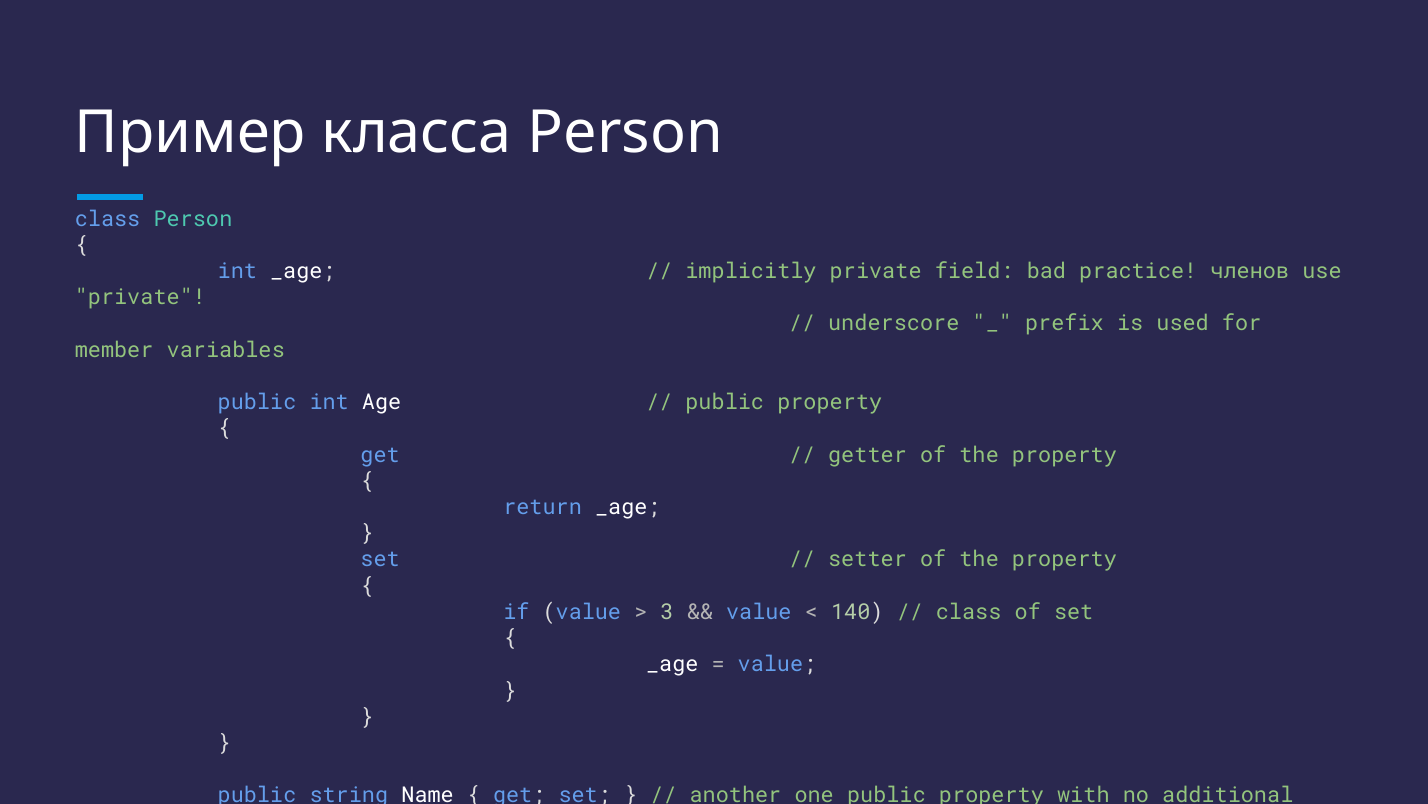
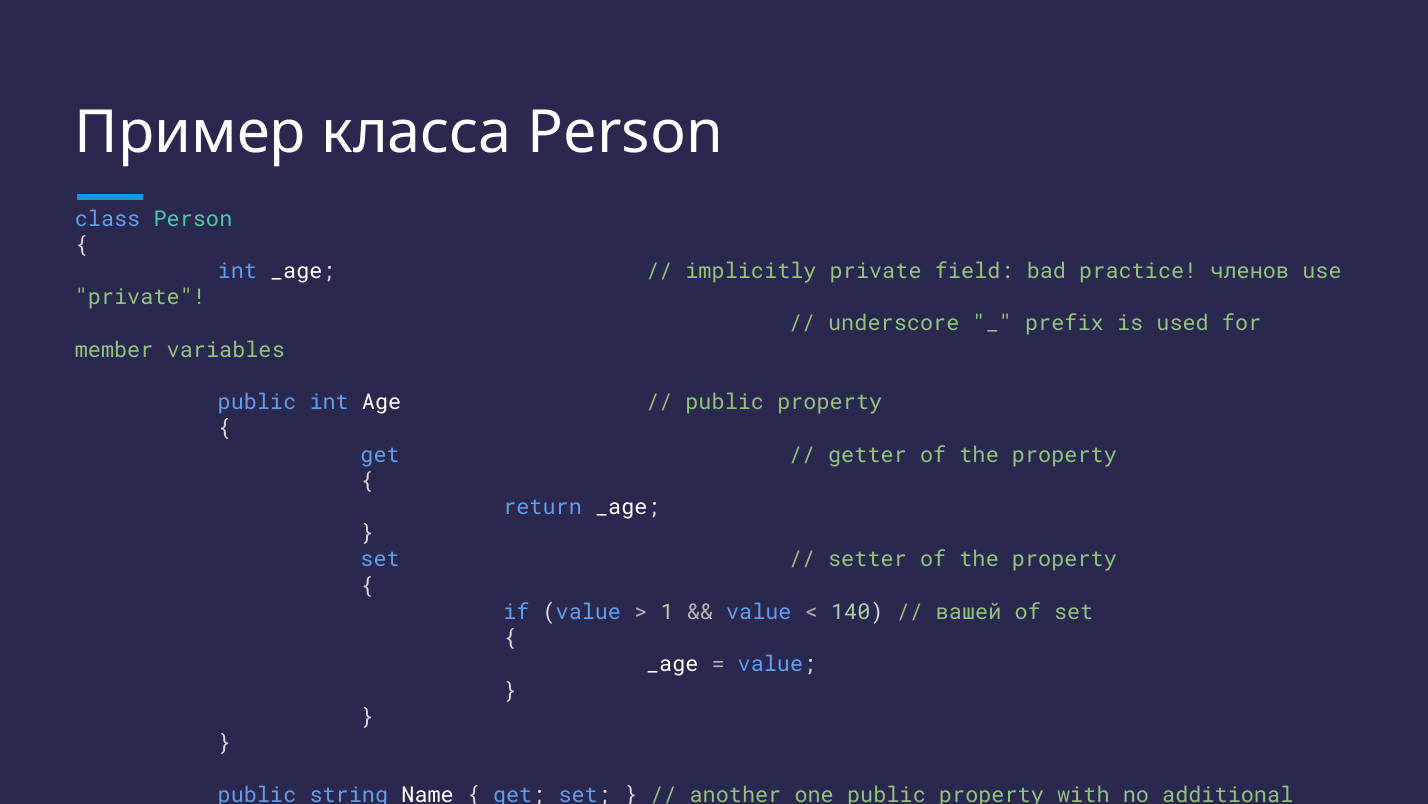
3: 3 -> 1 (667, 612)
class: class -> вашей (969, 612)
